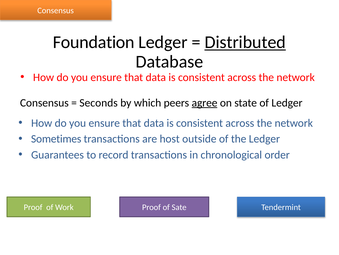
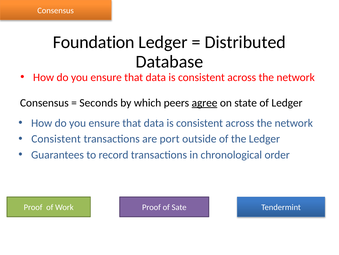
Distributed underline: present -> none (245, 42)
Sometimes: Sometimes -> Consistent (56, 139)
host: host -> port (170, 139)
